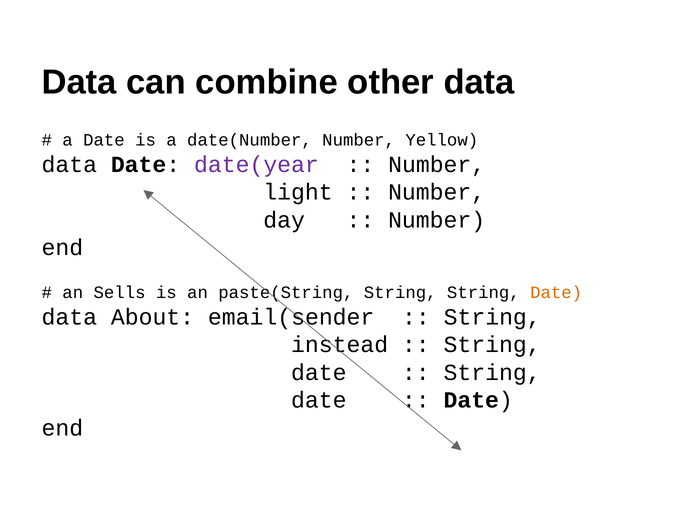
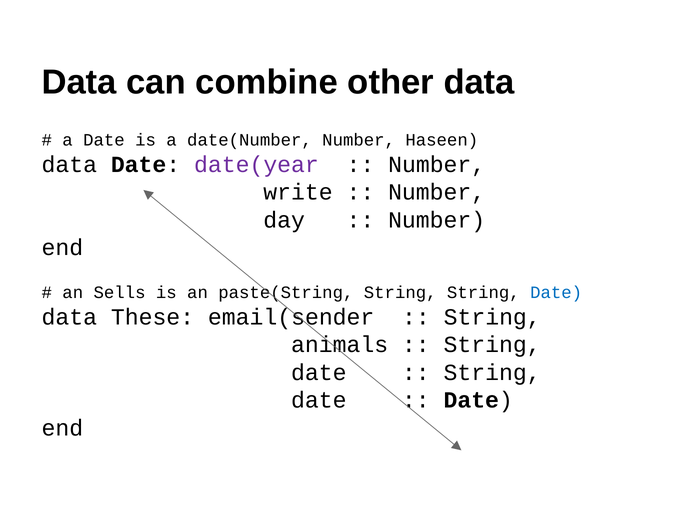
Yellow: Yellow -> Haseen (442, 140)
light: light -> write (298, 192)
Date colour: orange -> blue (556, 292)
About: About -> These (153, 317)
instead: instead -> animals (340, 345)
